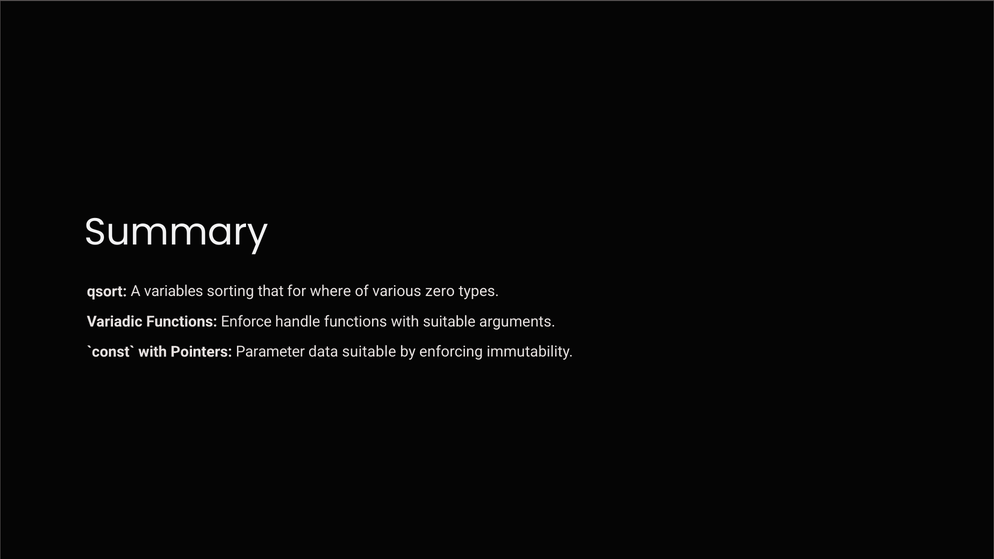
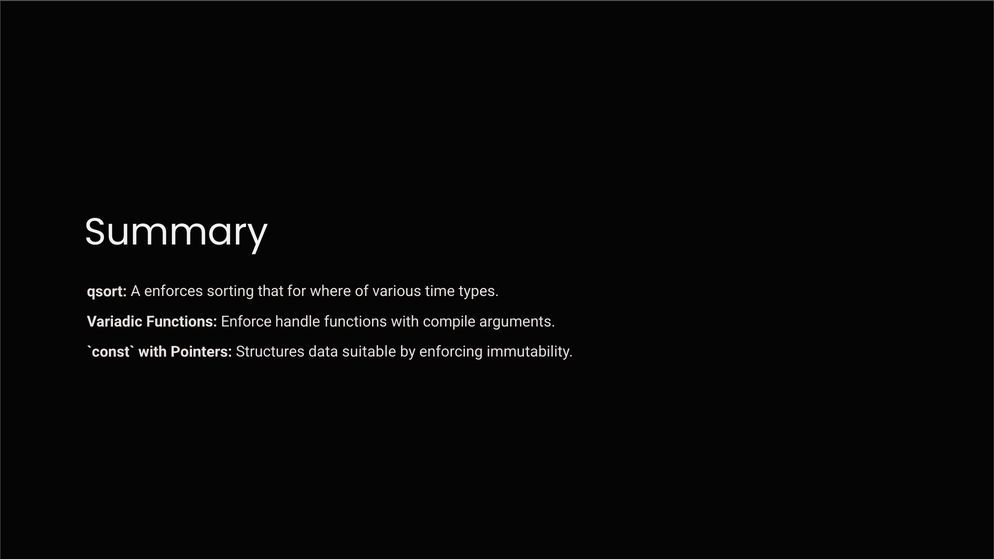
variables: variables -> enforces (174, 291)
zero: zero -> time (440, 291)
with suitable: suitable -> compile (449, 322)
Parameter: Parameter -> Structures (270, 352)
